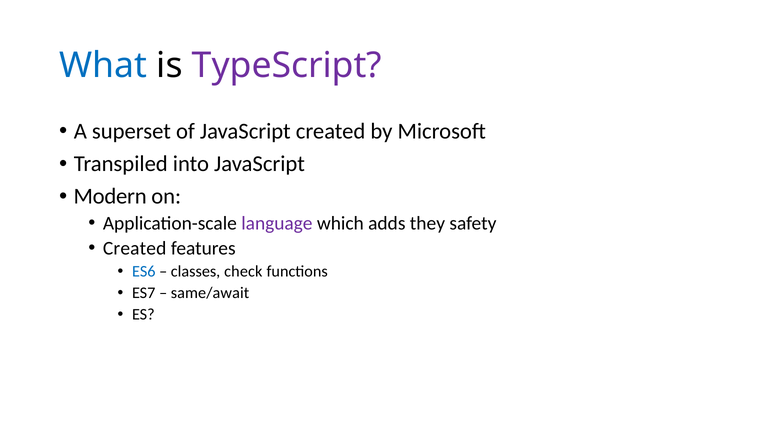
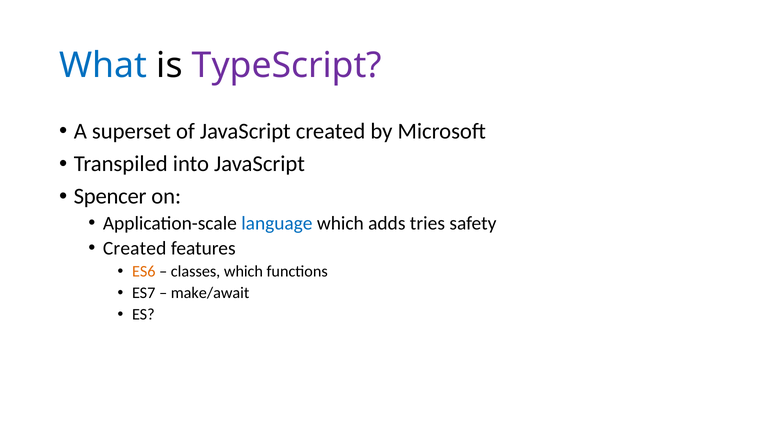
Modern: Modern -> Spencer (110, 197)
language colour: purple -> blue (277, 223)
they: they -> tries (427, 223)
ES6 colour: blue -> orange (144, 272)
classes check: check -> which (243, 272)
same/await: same/await -> make/await (210, 293)
